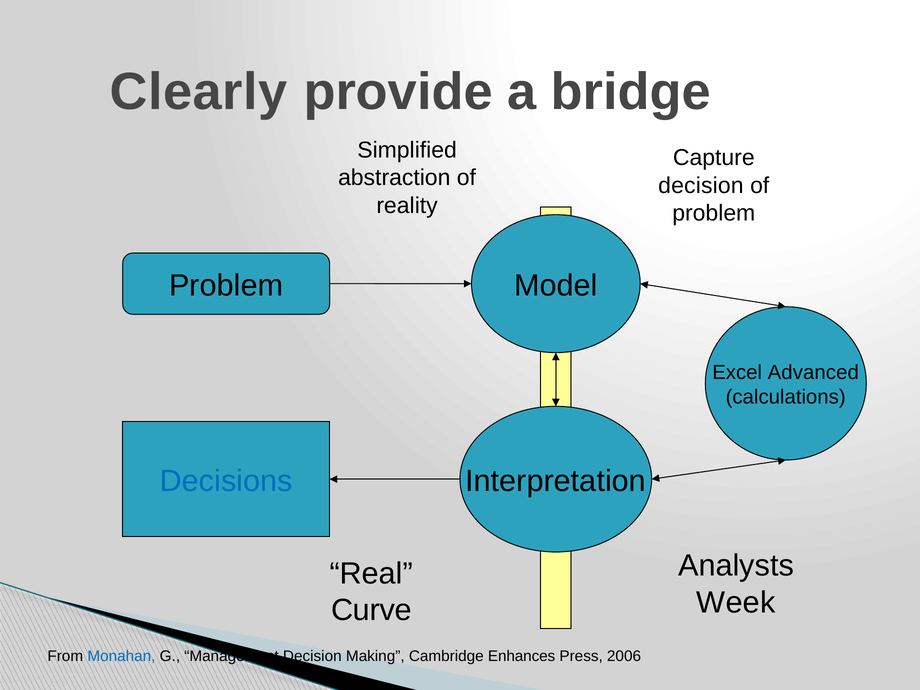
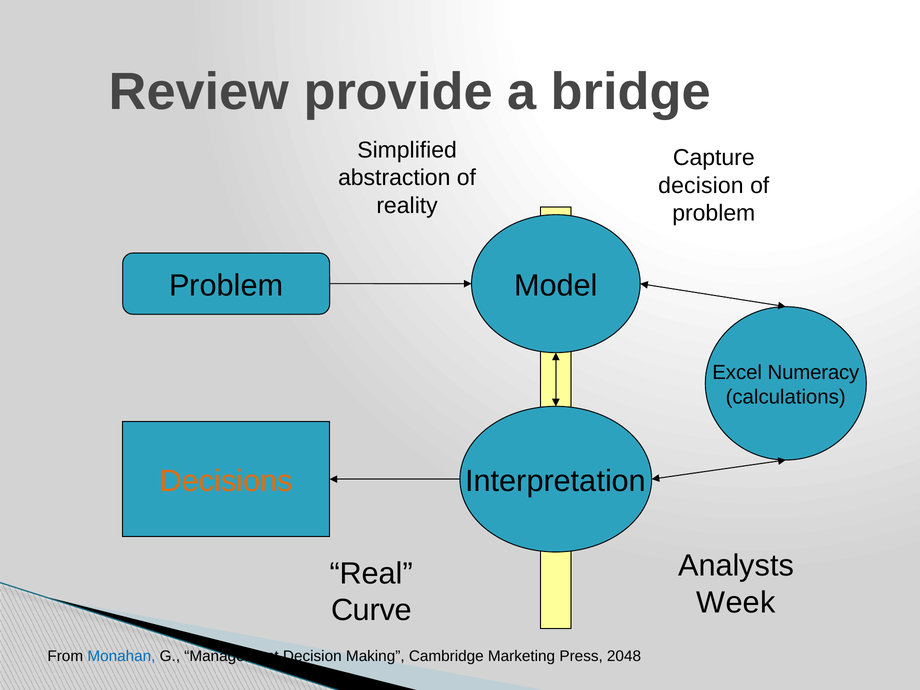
Clearly: Clearly -> Review (199, 92)
Advanced: Advanced -> Numeracy (813, 372)
Decisions colour: blue -> orange (226, 481)
Enhances: Enhances -> Marketing (522, 656)
2006: 2006 -> 2048 (624, 656)
